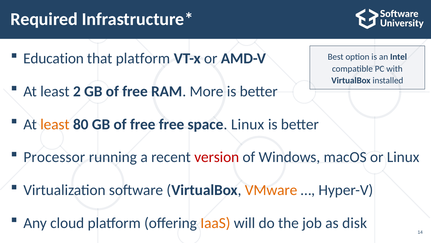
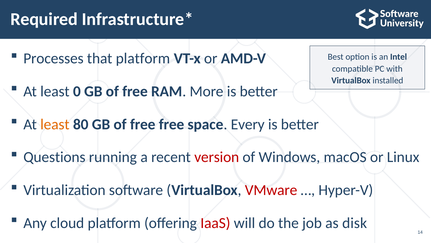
Education: Education -> Processes (53, 58)
2: 2 -> 0 (77, 91)
space Linux: Linux -> Every (248, 124)
Processor: Processor -> Questions (54, 157)
VMware colour: orange -> red (271, 190)
IaaS colour: orange -> red (215, 223)
